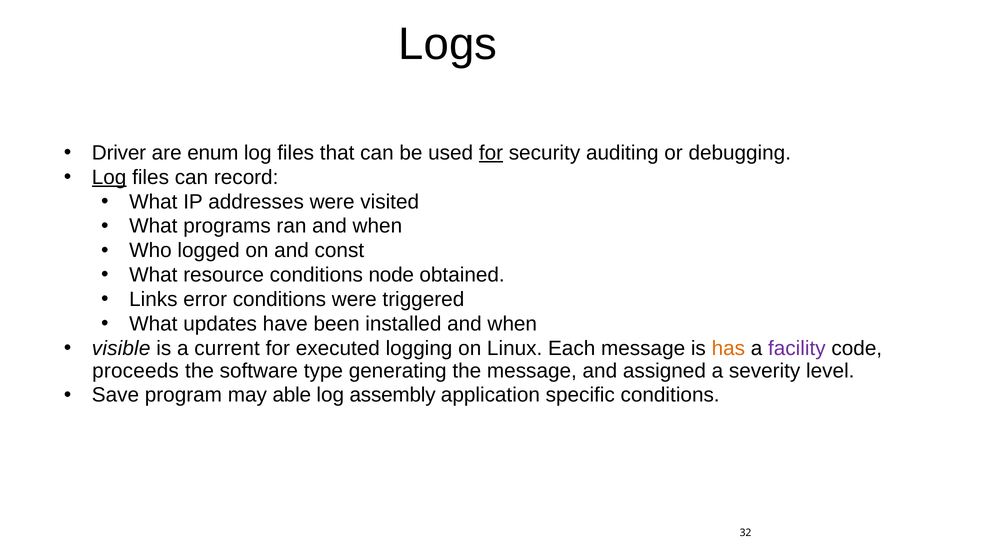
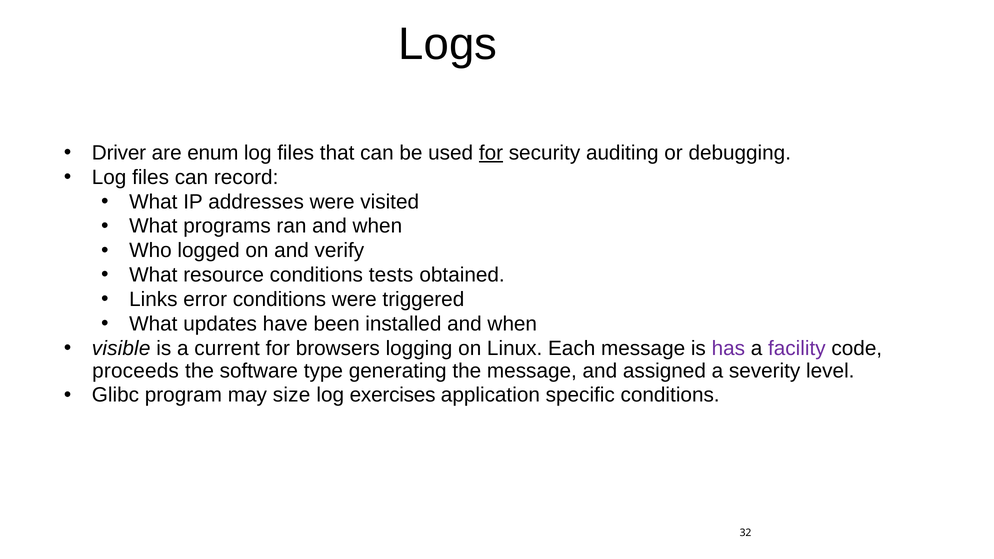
Log underline: present -> none (109, 177)
const: const -> verify (339, 251)
node: node -> tests (391, 275)
executed: executed -> browsers (338, 348)
has colour: orange -> purple (728, 348)
Save: Save -> Glibc (115, 395)
able: able -> size (292, 395)
assembly: assembly -> exercises (393, 395)
